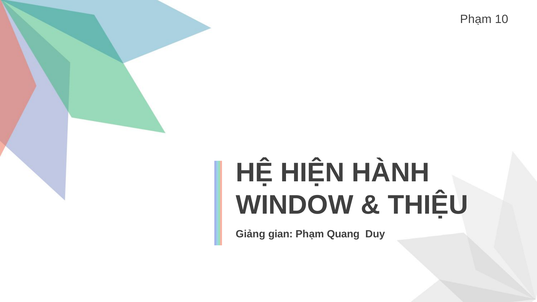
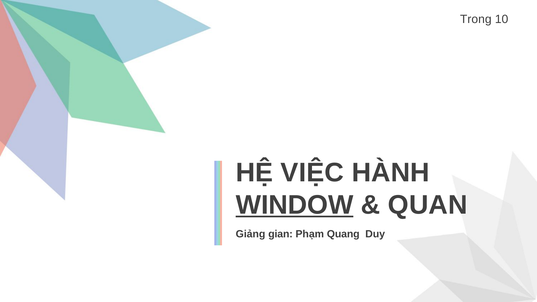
Phạm: Phạm -> Trong (476, 19)
HIỆN: HIỆN -> VIỆC (312, 173)
WINDOW underline: none -> present (295, 205)
THIỆU: THIỆU -> QUAN (428, 205)
